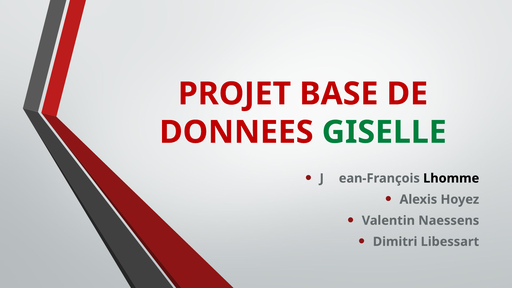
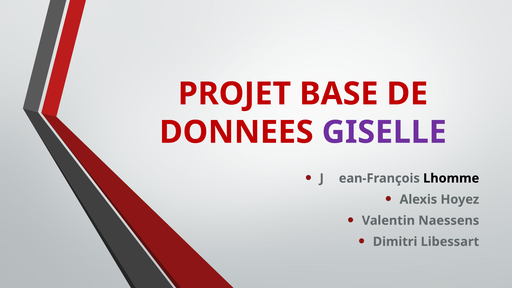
GISELLE colour: green -> purple (384, 132)
